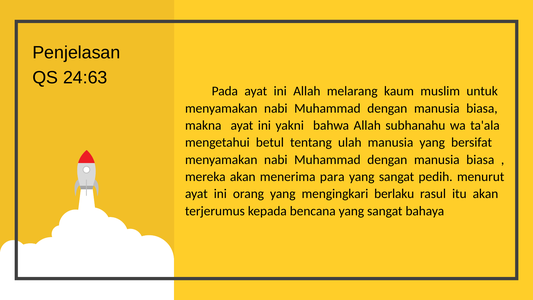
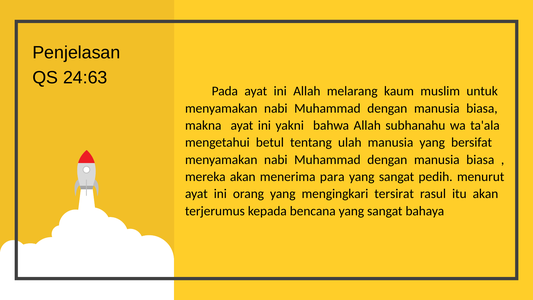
berlaku: berlaku -> tersirat (394, 194)
